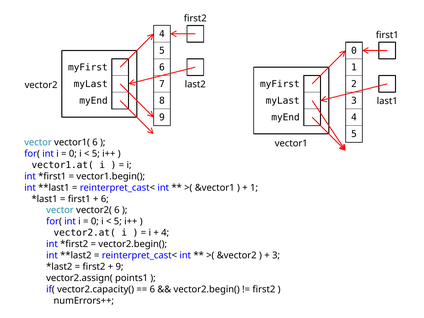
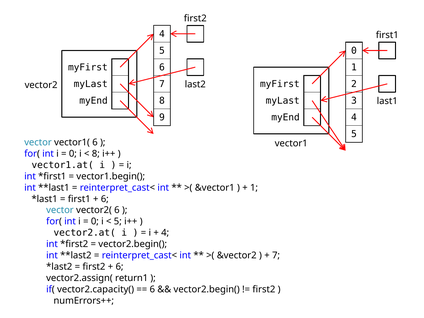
5: 5 -> 8 (96, 154)
3: 3 -> 7 (276, 255)
9: 9 -> 6 (120, 267)
points1: points1 -> return1 (132, 278)
